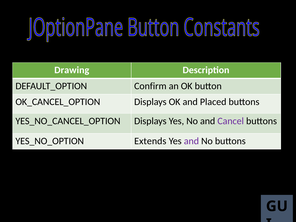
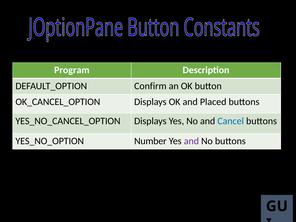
Drawing: Drawing -> Program (72, 70)
Cancel colour: purple -> blue (231, 121)
Extends: Extends -> Number (150, 141)
